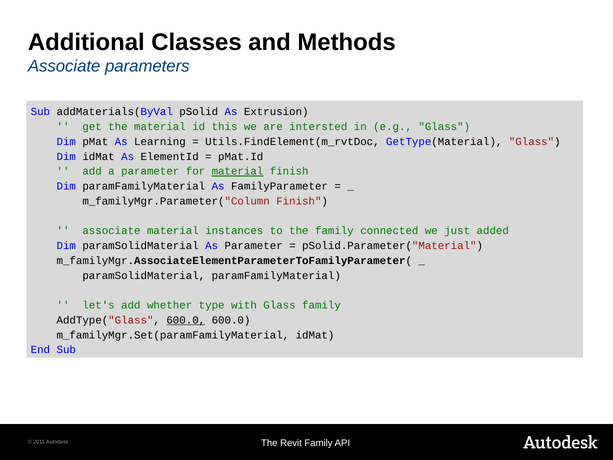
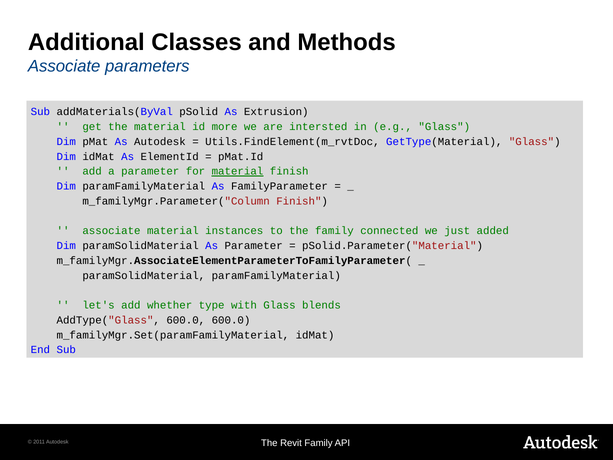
this: this -> more (225, 127)
As Learning: Learning -> Autodesk (160, 142)
Glass family: family -> blends (321, 305)
600.0 underline: present -> none (186, 320)
